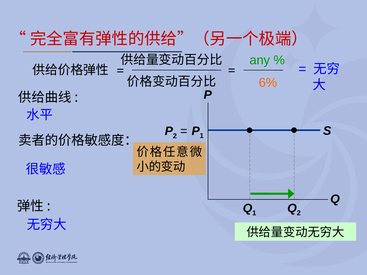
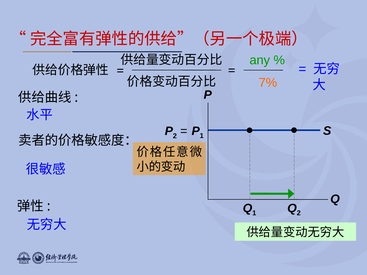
6%: 6% -> 7% (268, 83)
